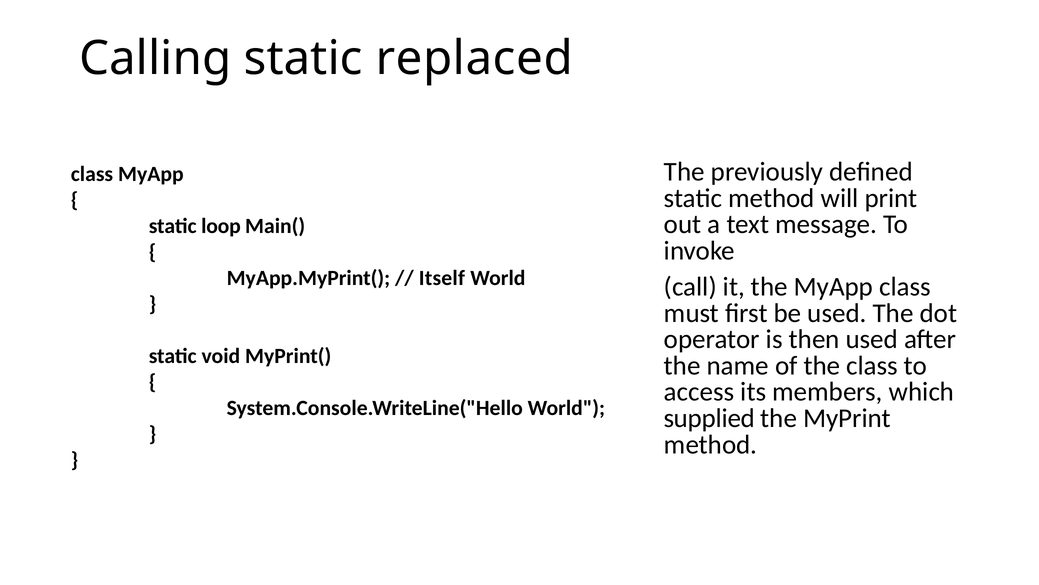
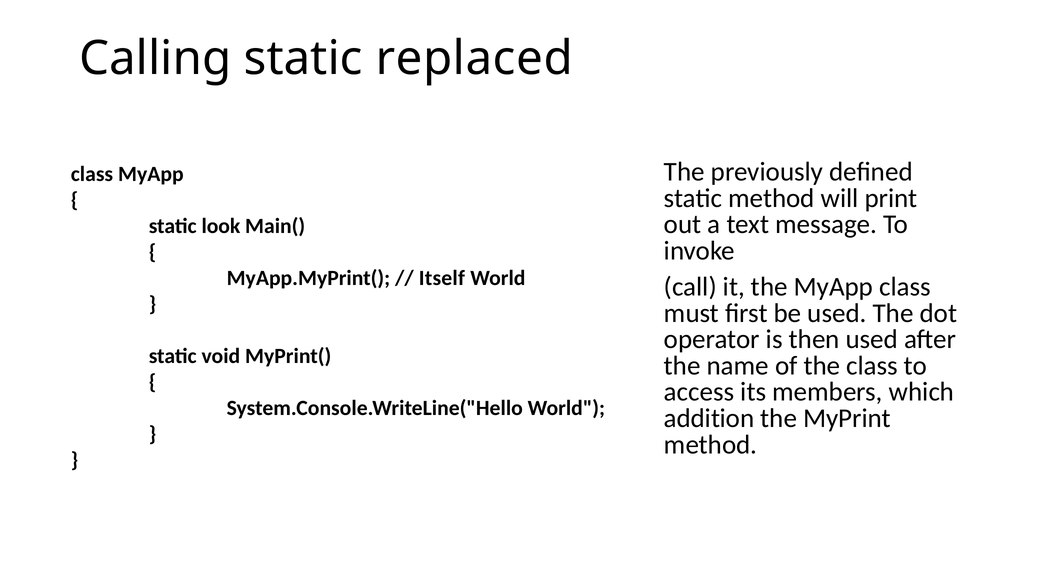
loop: loop -> look (221, 226)
supplied: supplied -> addition (709, 418)
